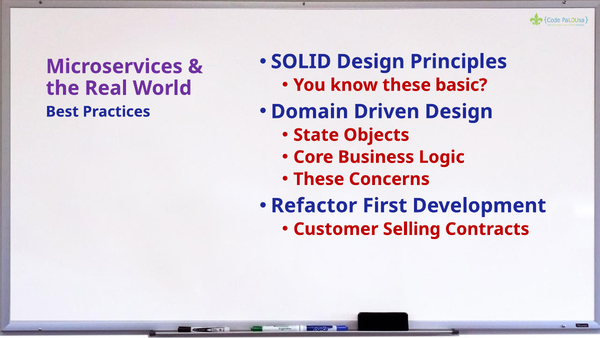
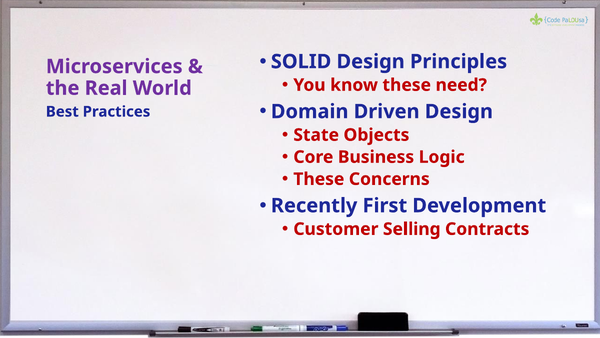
basic: basic -> need (461, 85)
Refactor: Refactor -> Recently (314, 205)
